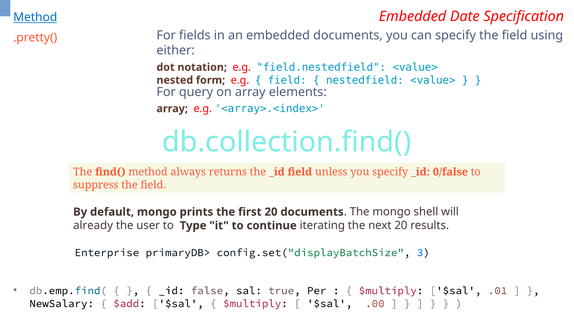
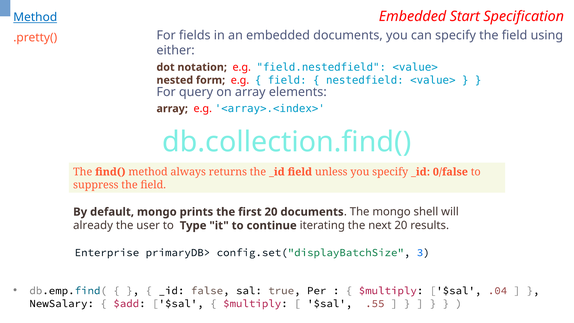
Date: Date -> Start (465, 17)
.01: .01 -> .04 (498, 290)
.00: .00 -> .55 (375, 303)
